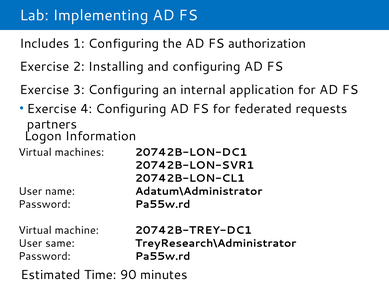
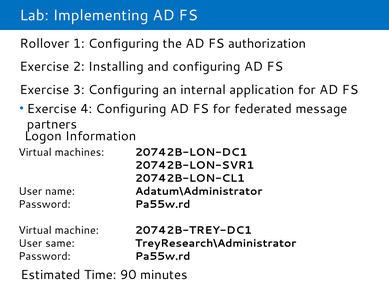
Includes: Includes -> Rollover (44, 43)
requests: requests -> message (321, 109)
